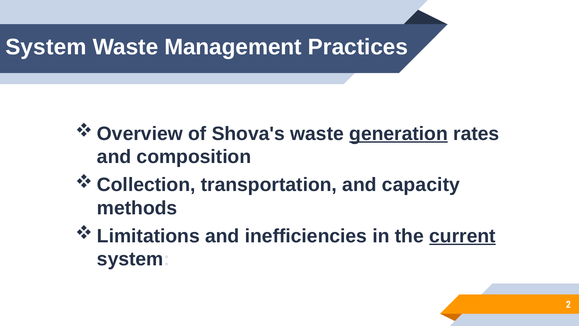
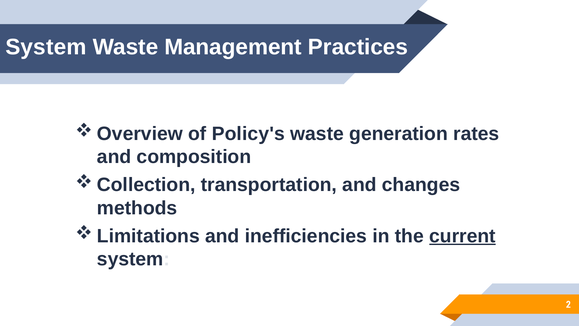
Shova's: Shova's -> Policy's (248, 134)
generation underline: present -> none (399, 134)
capacity: capacity -> changes (421, 185)
